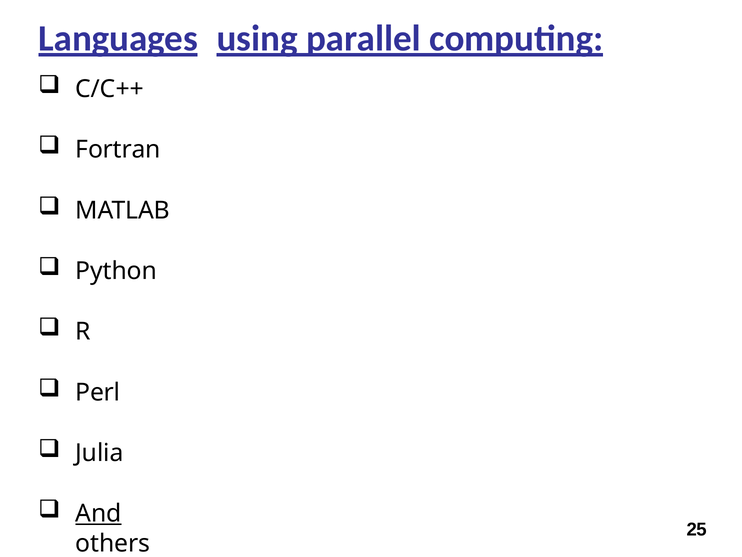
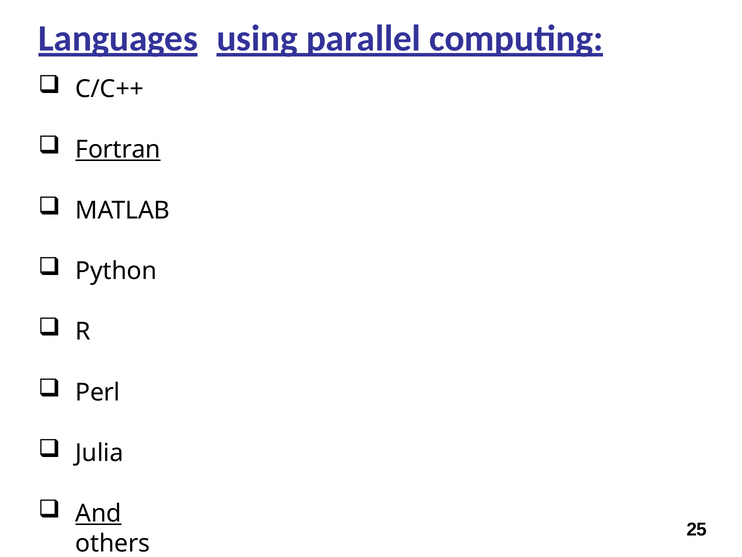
Fortran underline: none -> present (118, 150)
